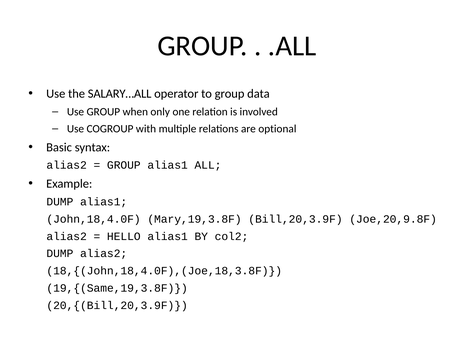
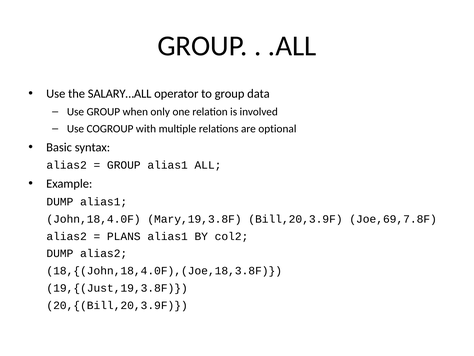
Joe,20,9.8F: Joe,20,9.8F -> Joe,69,7.8F (393, 219)
HELLO: HELLO -> PLANS (124, 236)
19,{(Same,19,3.8F: 19,{(Same,19,3.8F -> 19,{(Just,19,3.8F (117, 288)
